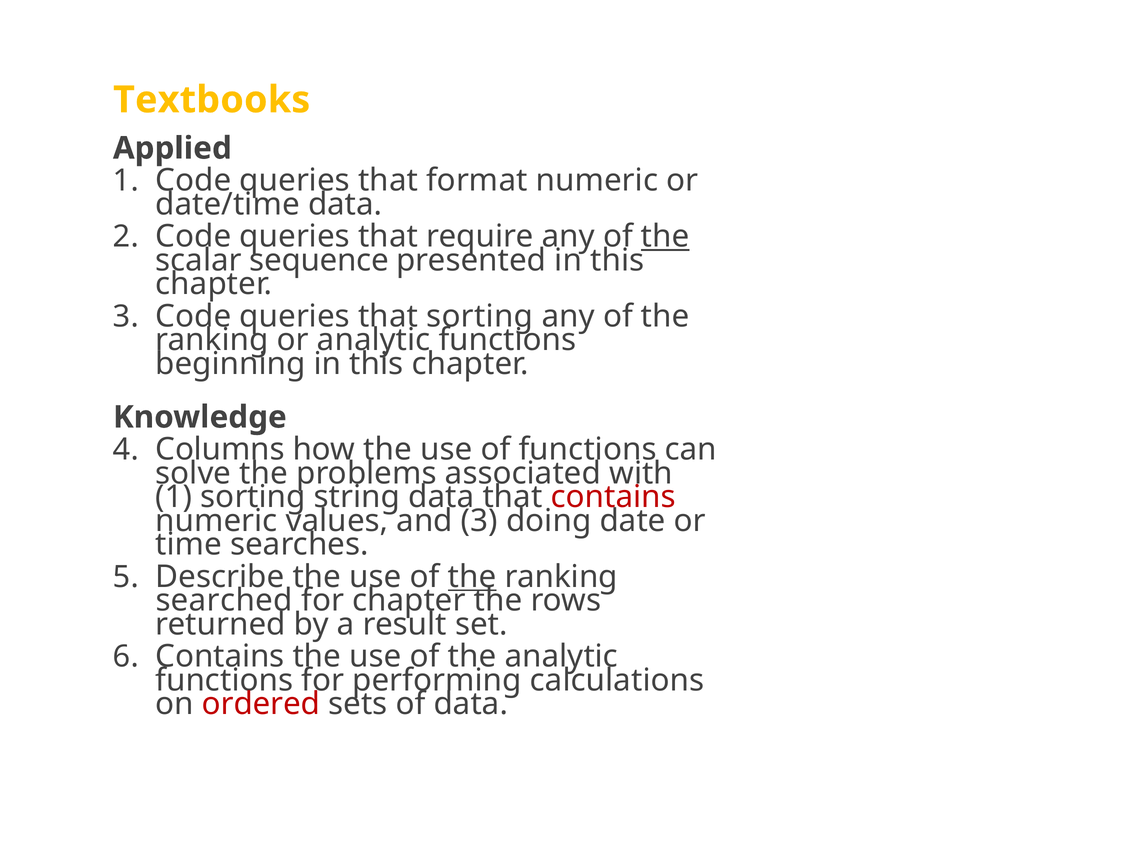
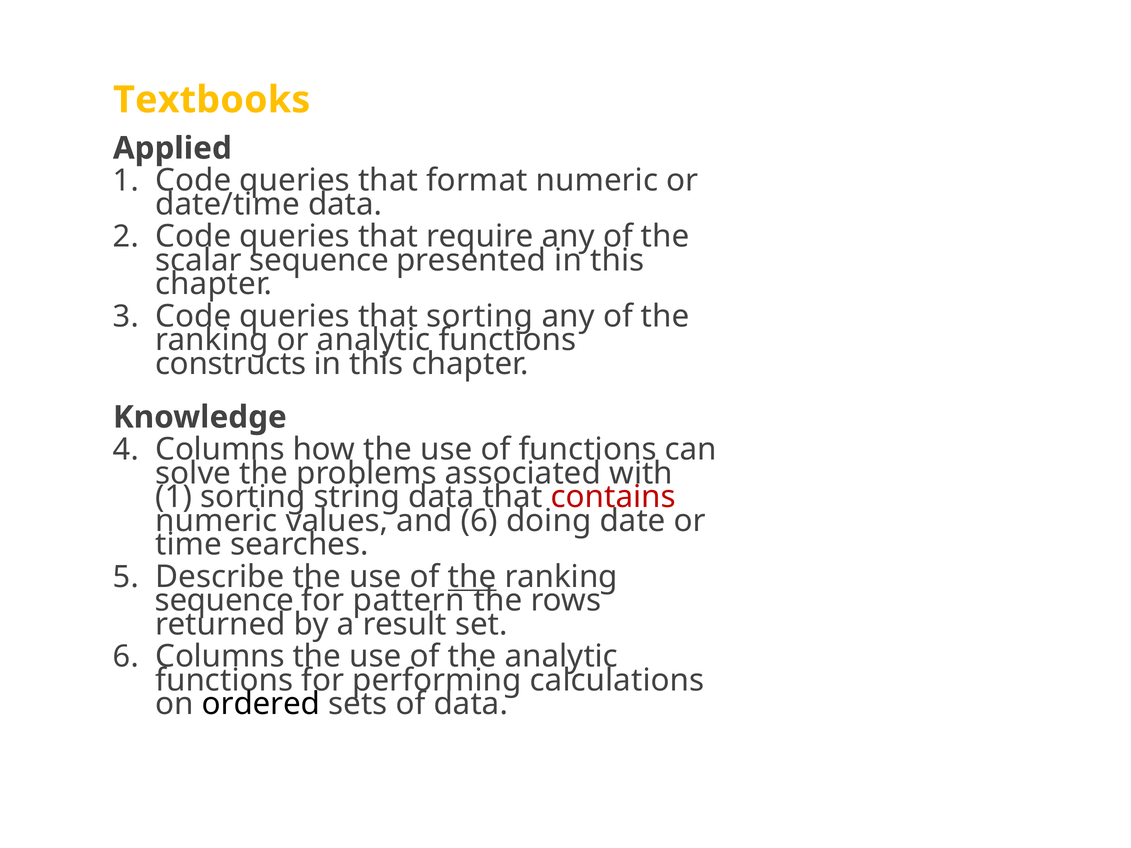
the underline: present -> none (665, 237)
beginning: beginning -> constructs (231, 364)
and 3: 3 -> 6 (479, 521)
searched: searched -> sequence (224, 601)
for chapter: chapter -> pattern (409, 601)
Contains: Contains -> Columns (220, 657)
ordered colour: red -> black (261, 704)
